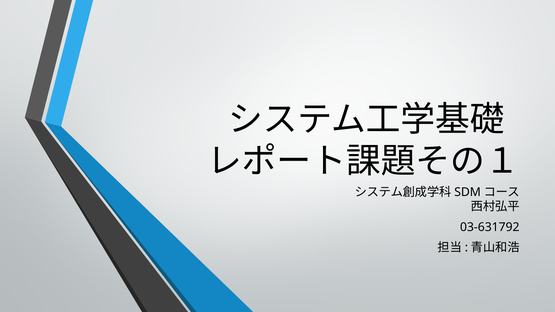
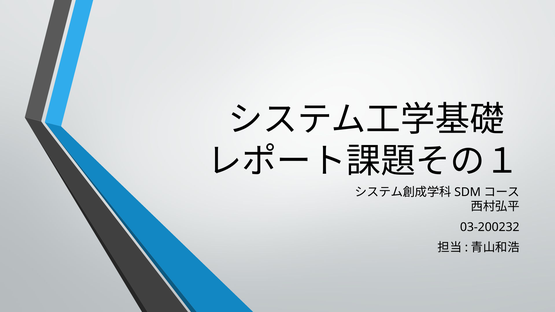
03-631792: 03-631792 -> 03-200232 (490, 227)
